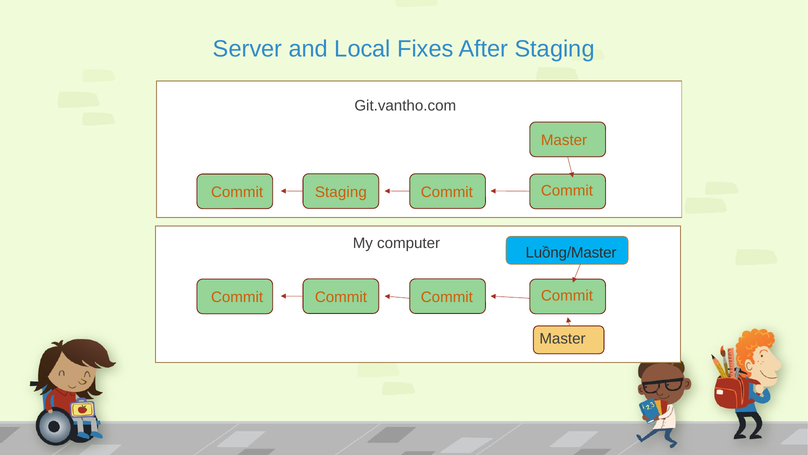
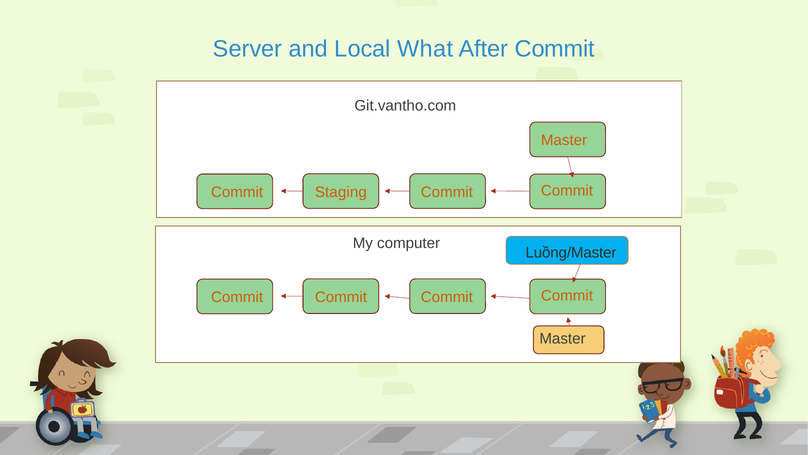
Fixes: Fixes -> What (425, 49)
After Staging: Staging -> Commit (555, 49)
